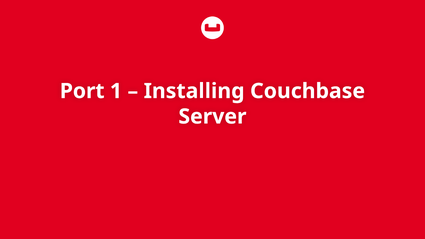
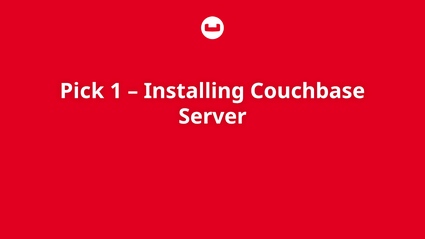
Port: Port -> Pick (82, 91)
